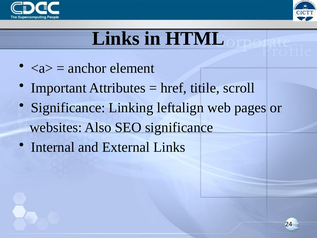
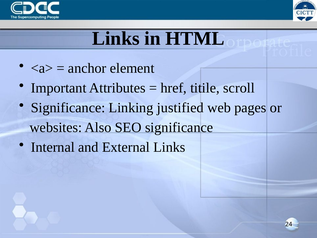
leftalign: leftalign -> justified (180, 108)
